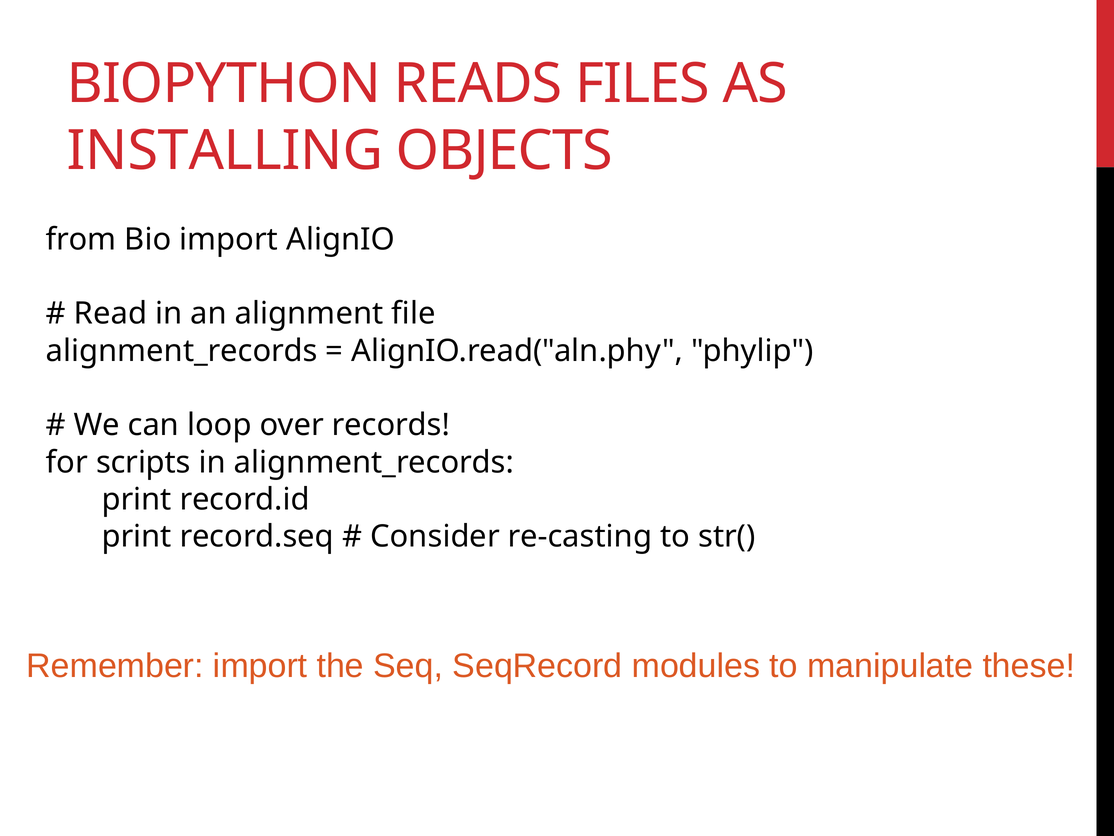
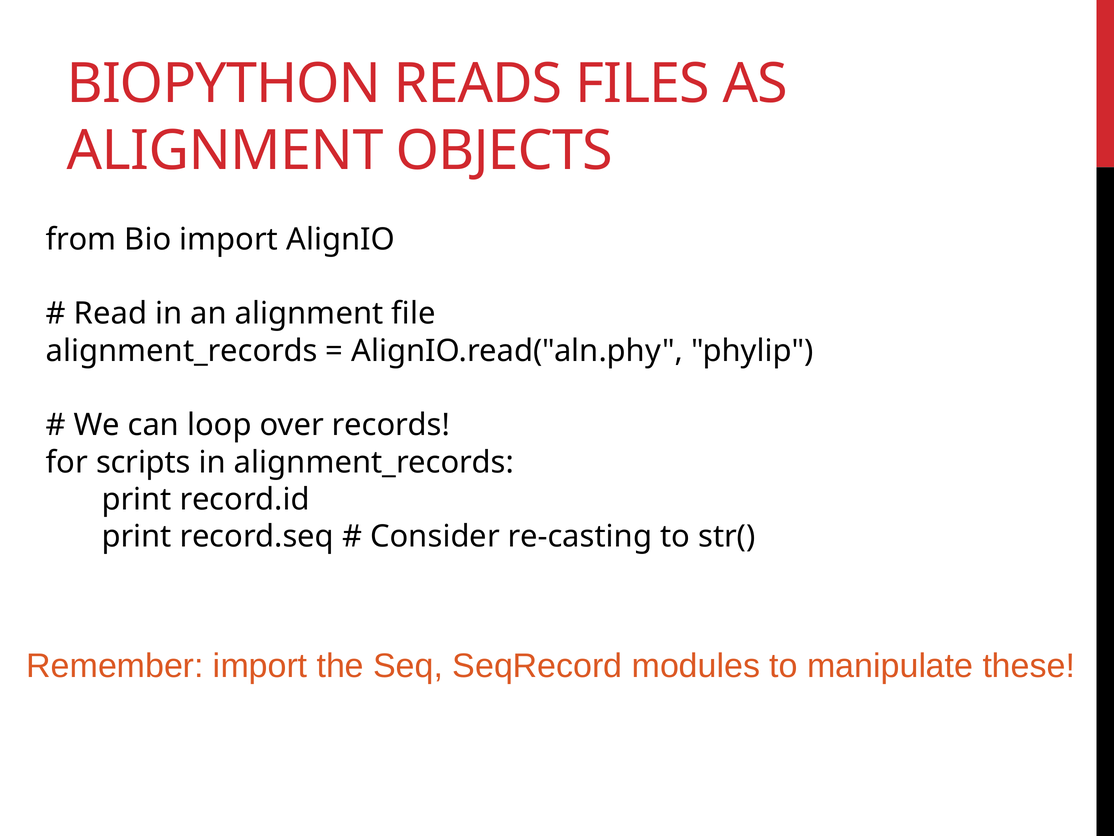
INSTALLING: INSTALLING -> ALIGNMENT (225, 151)
